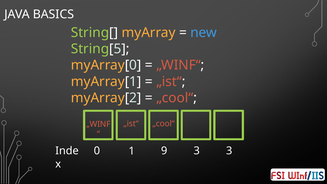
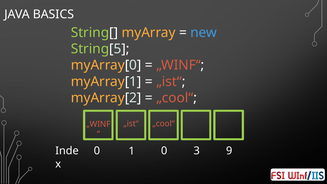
1 9: 9 -> 0 (164, 151)
3 3: 3 -> 9 (229, 151)
